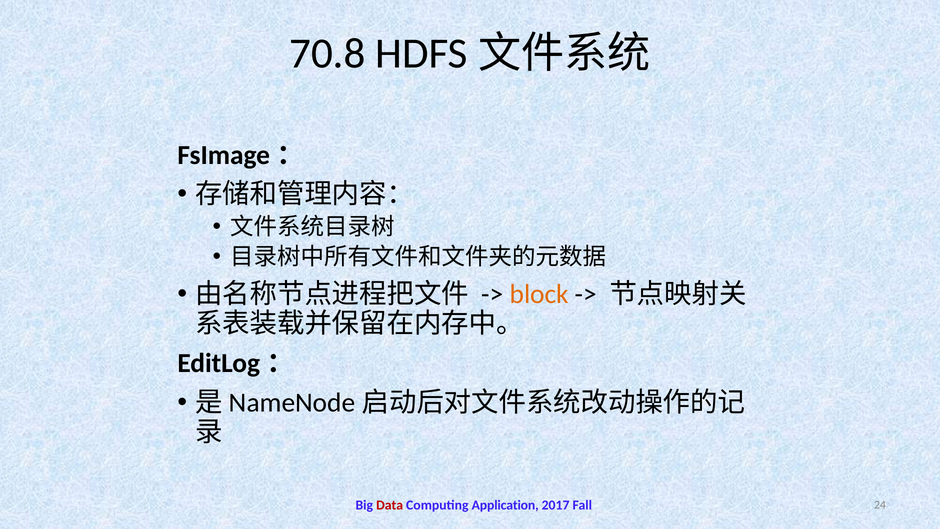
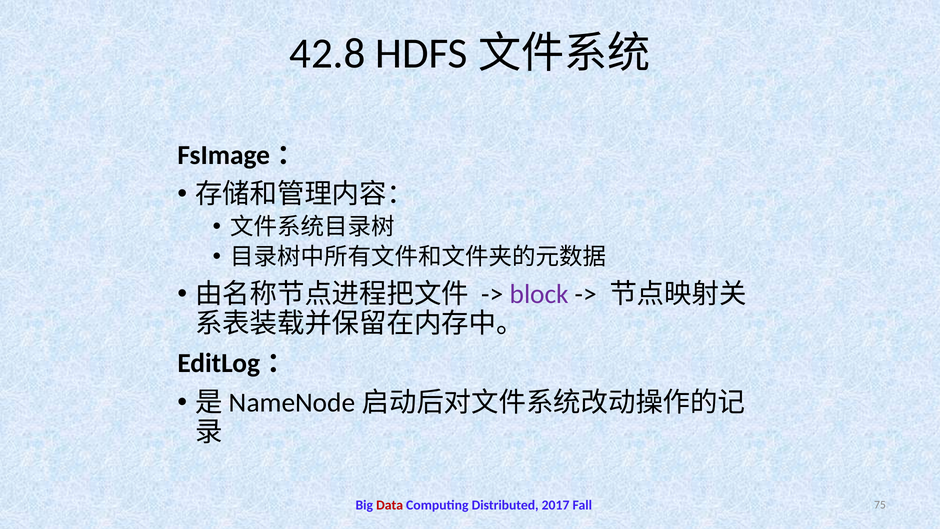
70.8: 70.8 -> 42.8 (327, 54)
block colour: orange -> purple (539, 294)
Application: Application -> Distributed (505, 505)
24: 24 -> 75 (880, 505)
